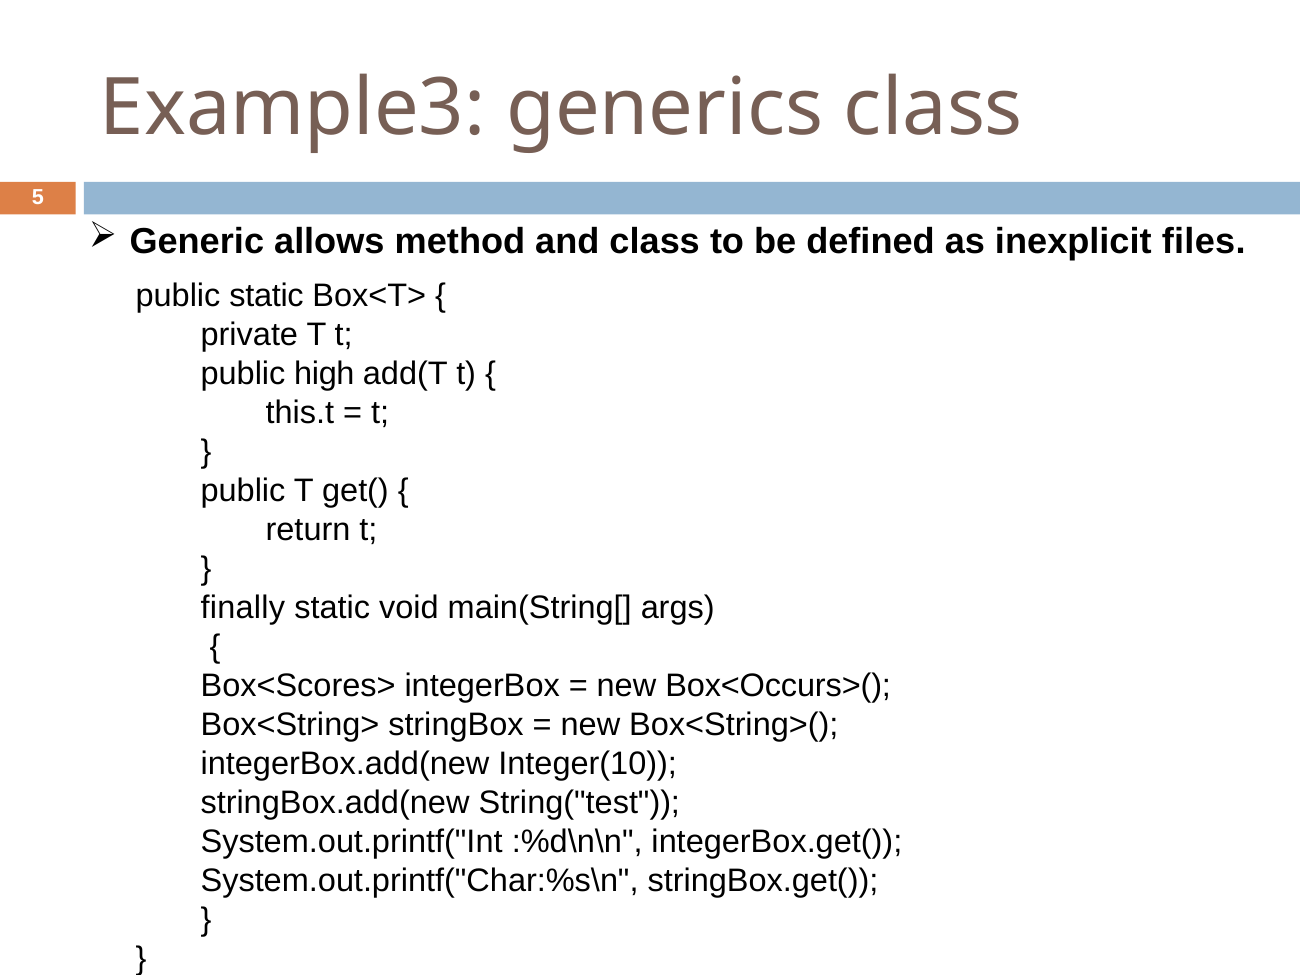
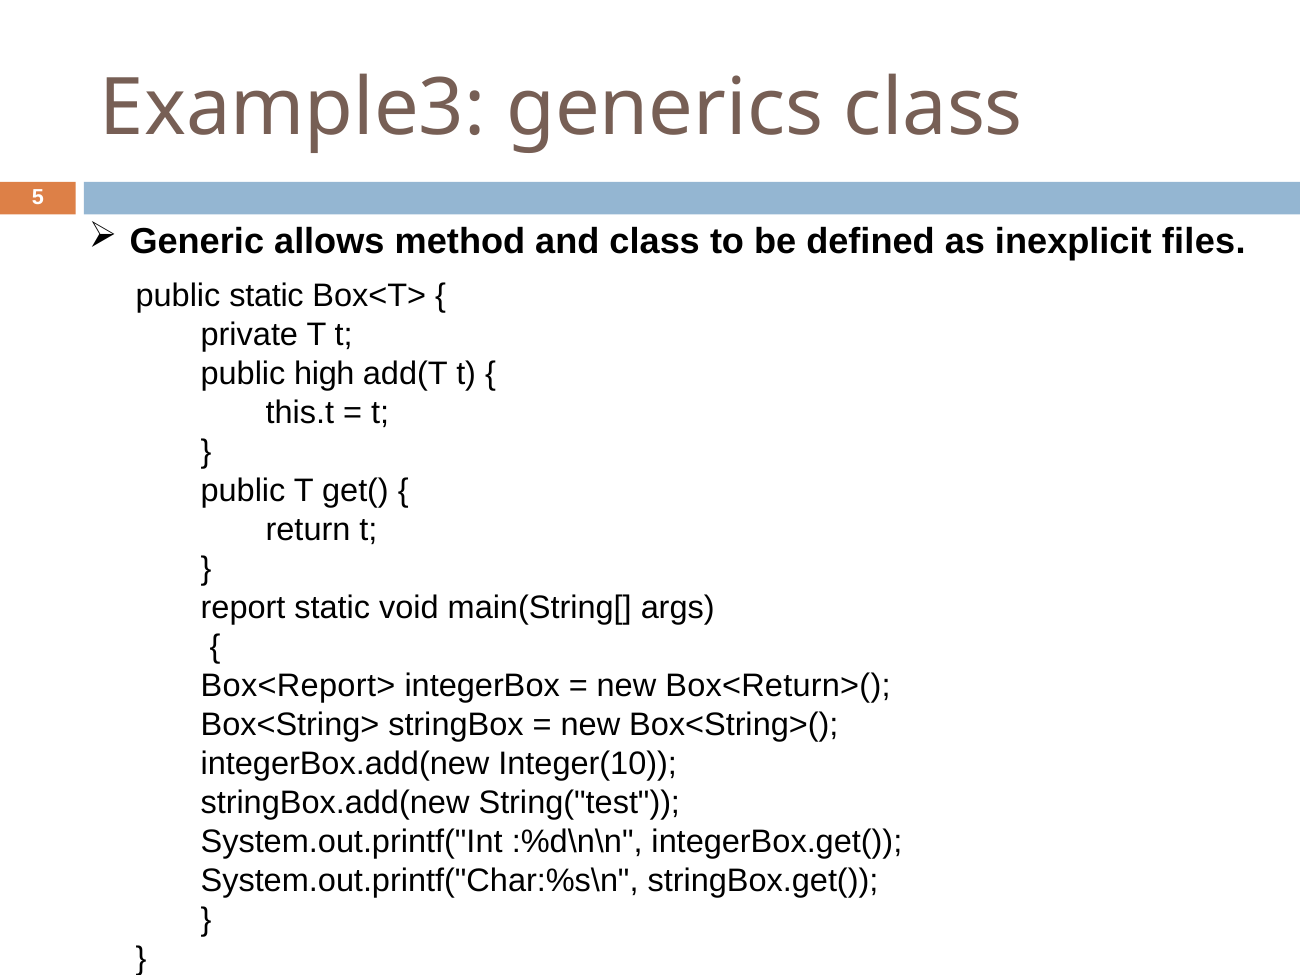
finally: finally -> report (243, 607)
Box<Scores>: Box<Scores> -> Box<Report> (298, 685)
Box<Occurs>(: Box<Occurs>( -> Box<Return>( (778, 685)
